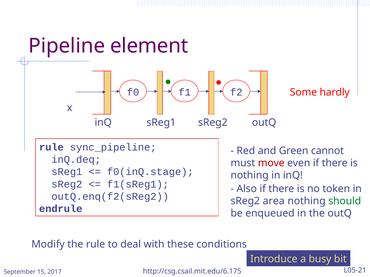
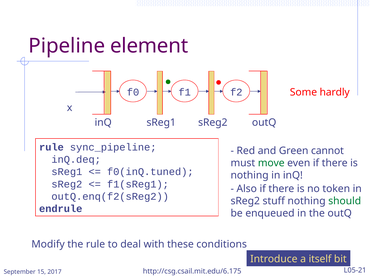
move colour: red -> green (271, 163)
f0(inQ.stage: f0(inQ.stage -> f0(inQ.tuned (150, 172)
area: area -> stuff (274, 201)
busy: busy -> itself (320, 259)
